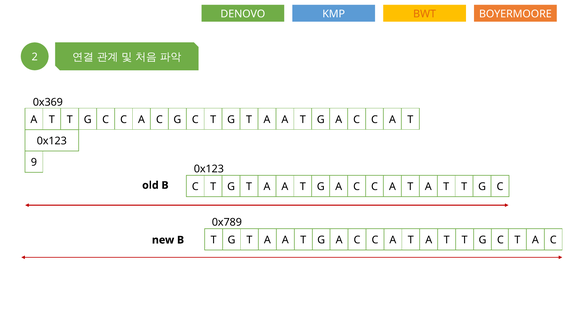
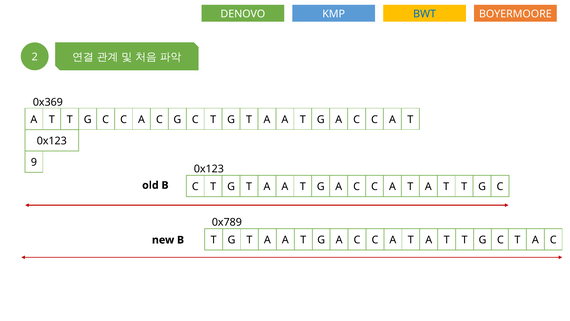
BWT colour: orange -> blue (425, 14)
